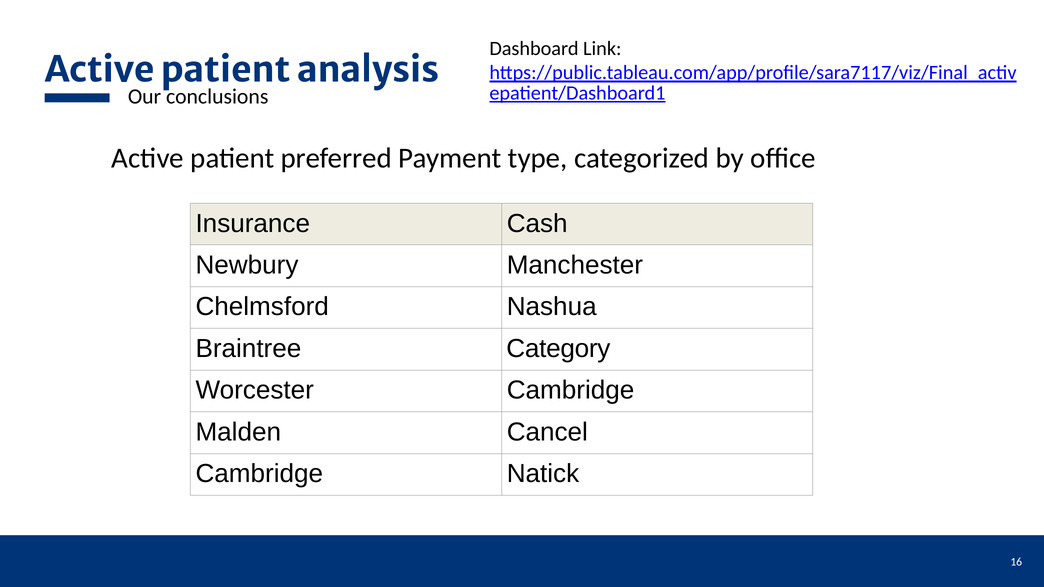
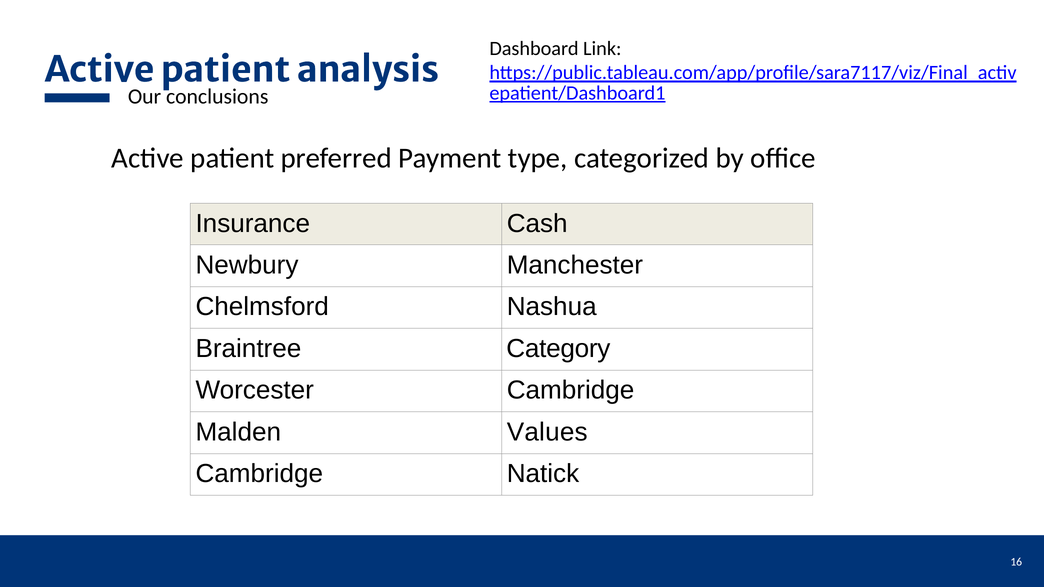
Cancel: Cancel -> Values (547, 432)
